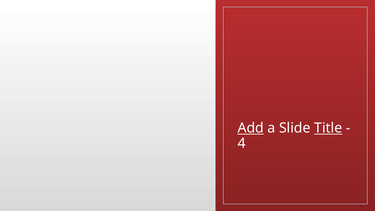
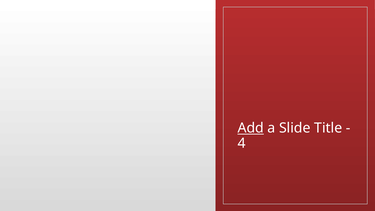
Title underline: present -> none (328, 128)
